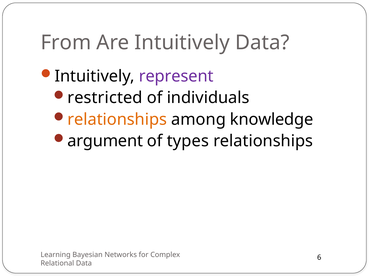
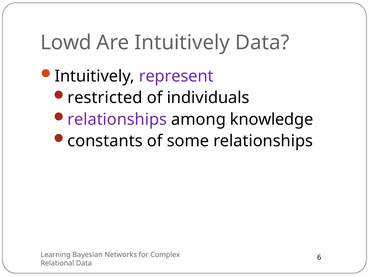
From: From -> Lowd (66, 43)
relationships colour: orange -> purple (117, 119)
argument: argument -> constants (105, 141)
types: types -> some (188, 141)
